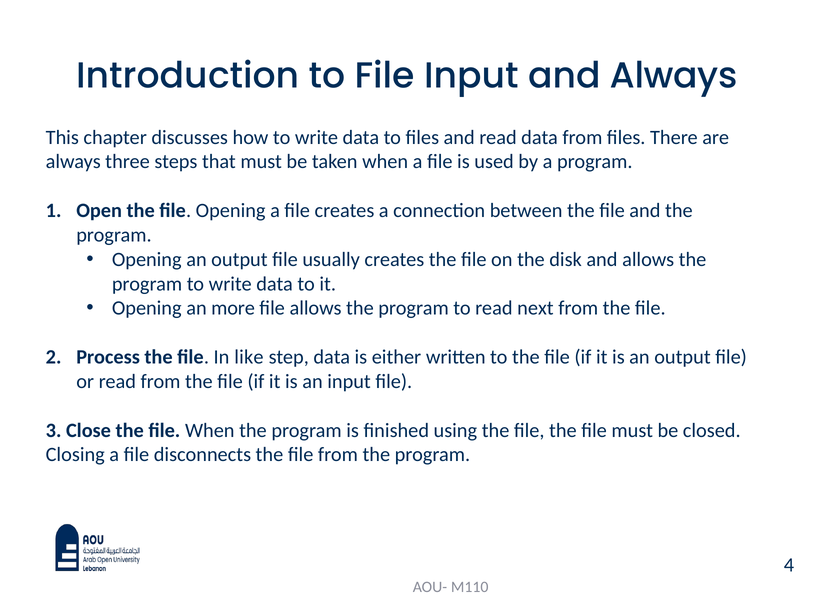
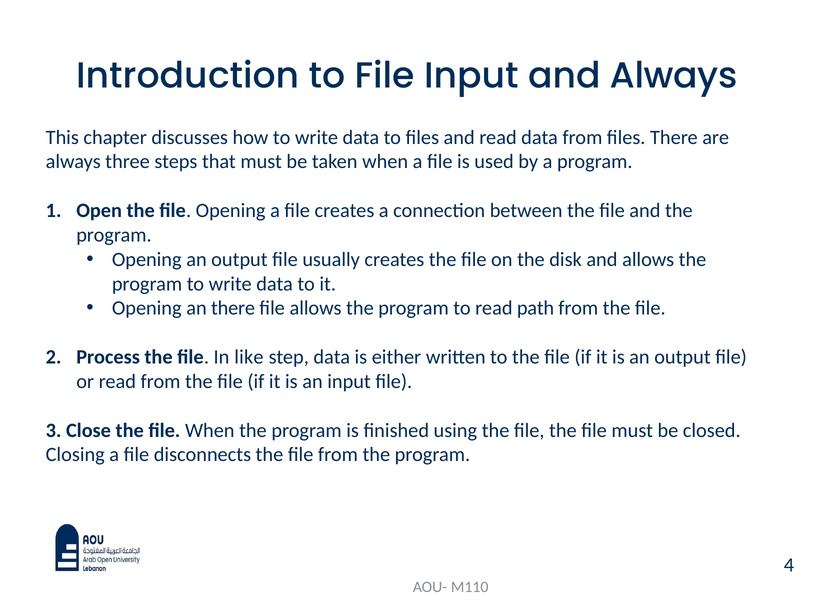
an more: more -> there (233, 308)
next: next -> path (536, 308)
